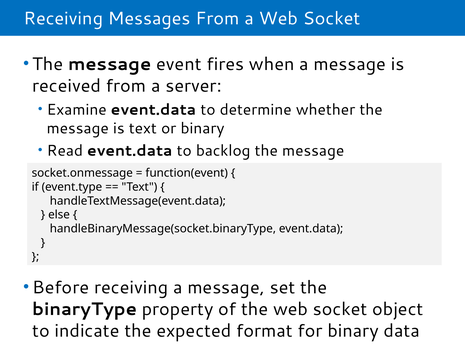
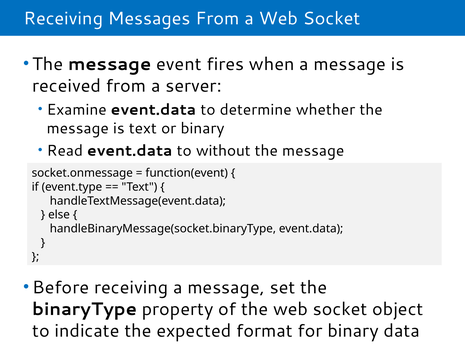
backlog: backlog -> without (223, 151)
